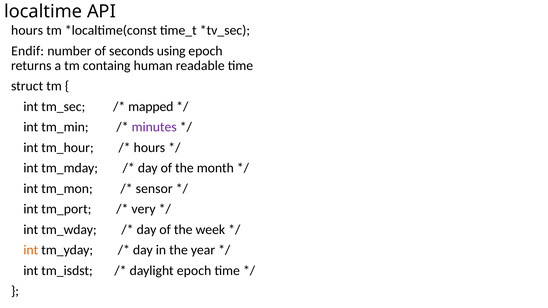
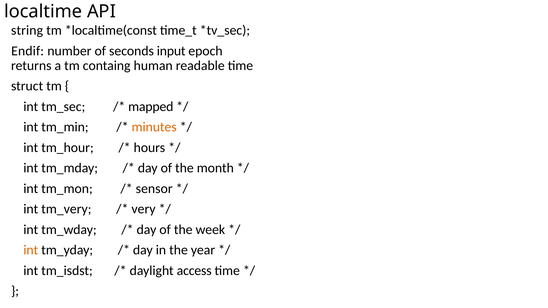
hours: hours -> string (27, 30)
using: using -> input (171, 51)
minutes colour: purple -> orange (154, 127)
tm_port: tm_port -> tm_very (66, 209)
daylight epoch: epoch -> access (194, 271)
